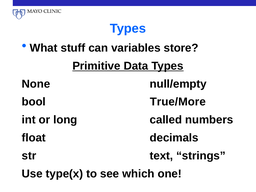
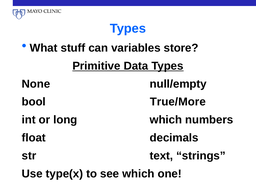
long called: called -> which (166, 120)
